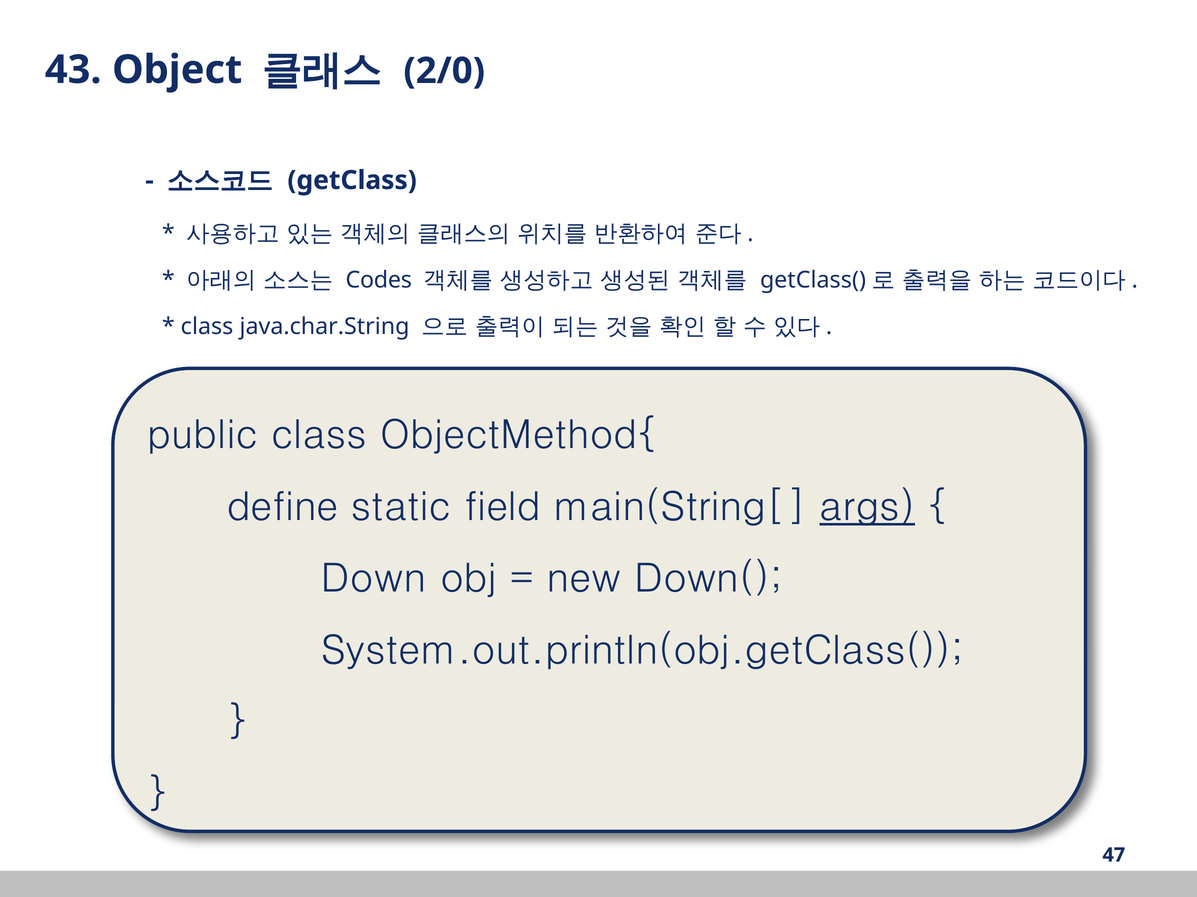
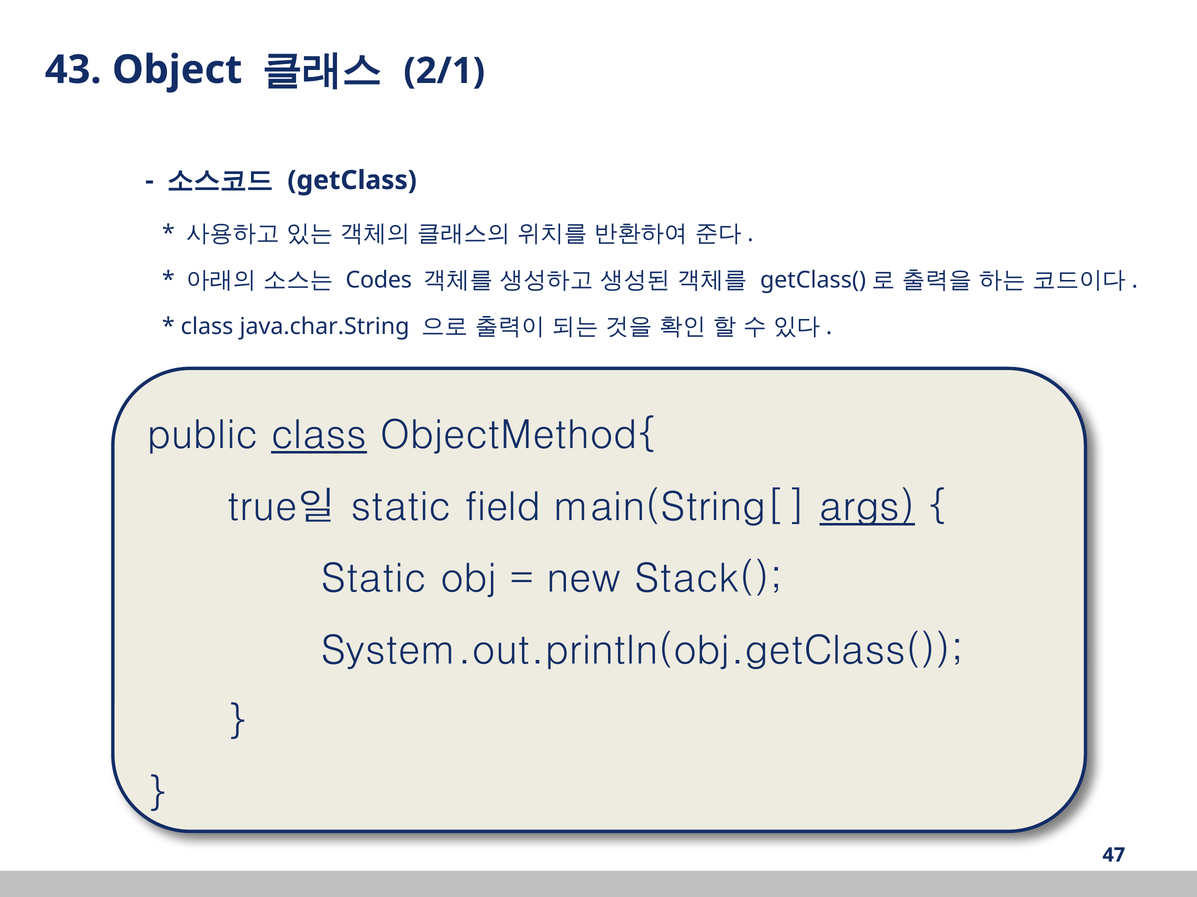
2/0: 2/0 -> 2/1 (444, 71)
class underline: none -> present (319, 436)
define: define -> true일 (282, 507)
Down: Down -> Static (374, 579)
Down(: Down( -> Stack( (709, 579)
